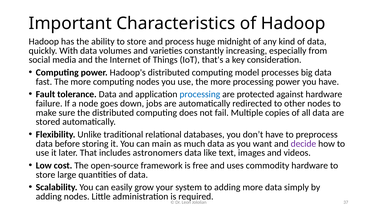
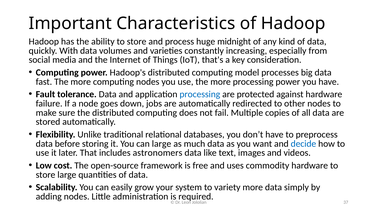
can main: main -> large (162, 144)
decide colour: purple -> blue (303, 144)
to adding: adding -> variety (227, 187)
